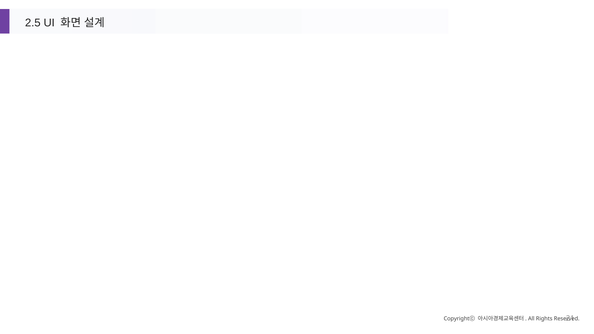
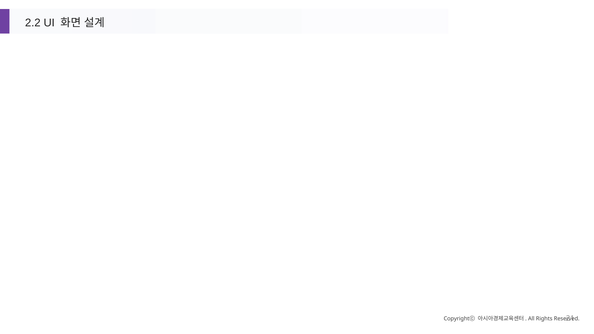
2.5: 2.5 -> 2.2 (33, 23)
